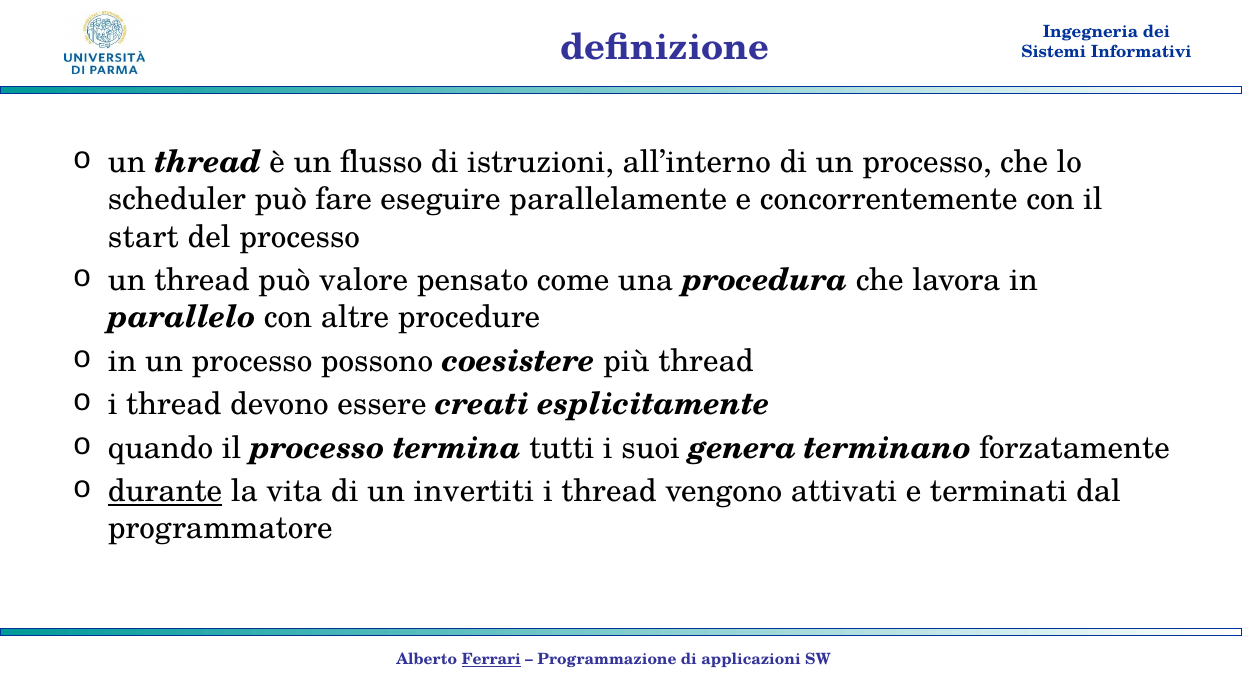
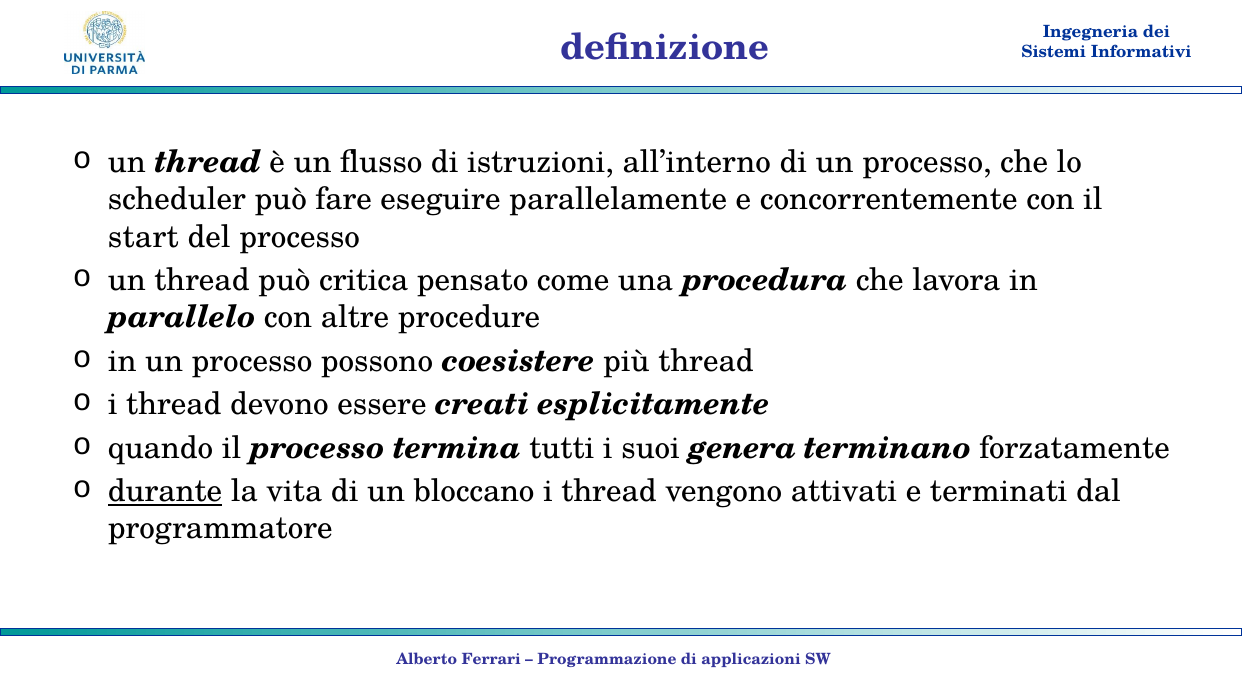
valore: valore -> critica (364, 280)
invertiti: invertiti -> bloccano (474, 491)
Ferrari underline: present -> none (491, 659)
